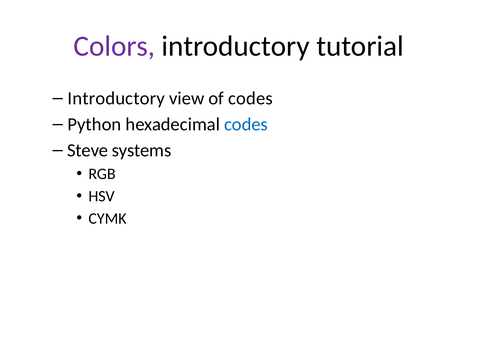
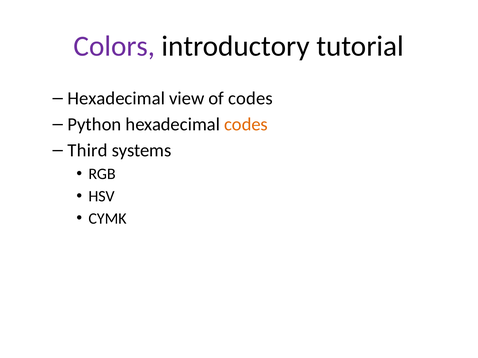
Introductory: Introductory -> Hexadecimal (116, 98)
codes colour: blue -> orange (246, 125)
Steve: Steve -> Third (88, 151)
